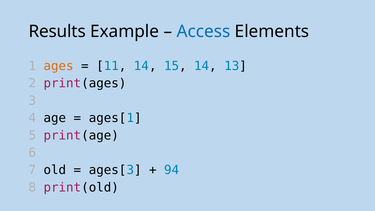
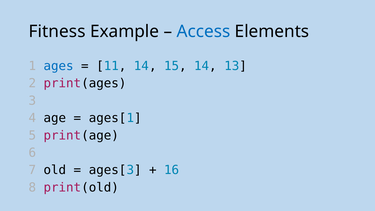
Results: Results -> Fitness (57, 32)
ages colour: orange -> blue (59, 66)
94: 94 -> 16 (172, 170)
